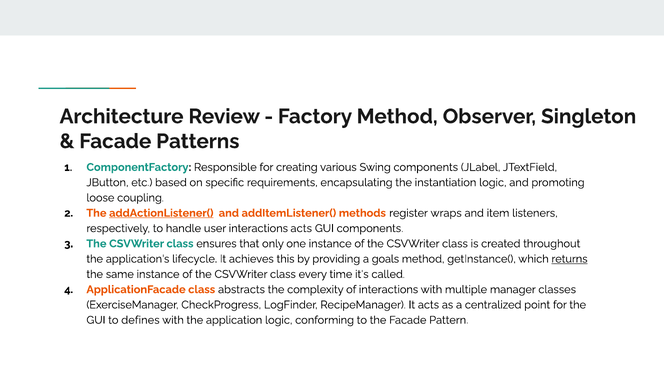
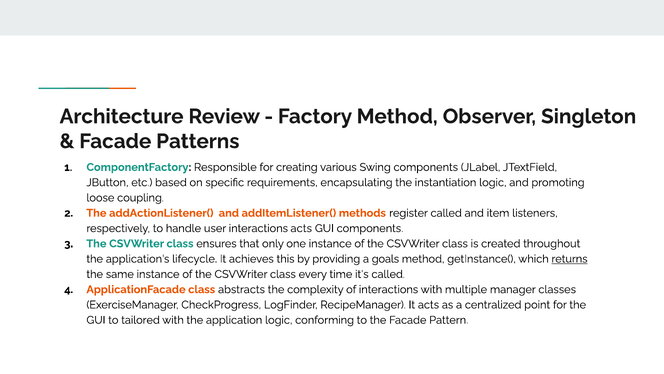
addActionListener( underline: present -> none (161, 213)
register wraps: wraps -> called (446, 213)
defines: defines -> tailored (141, 320)
